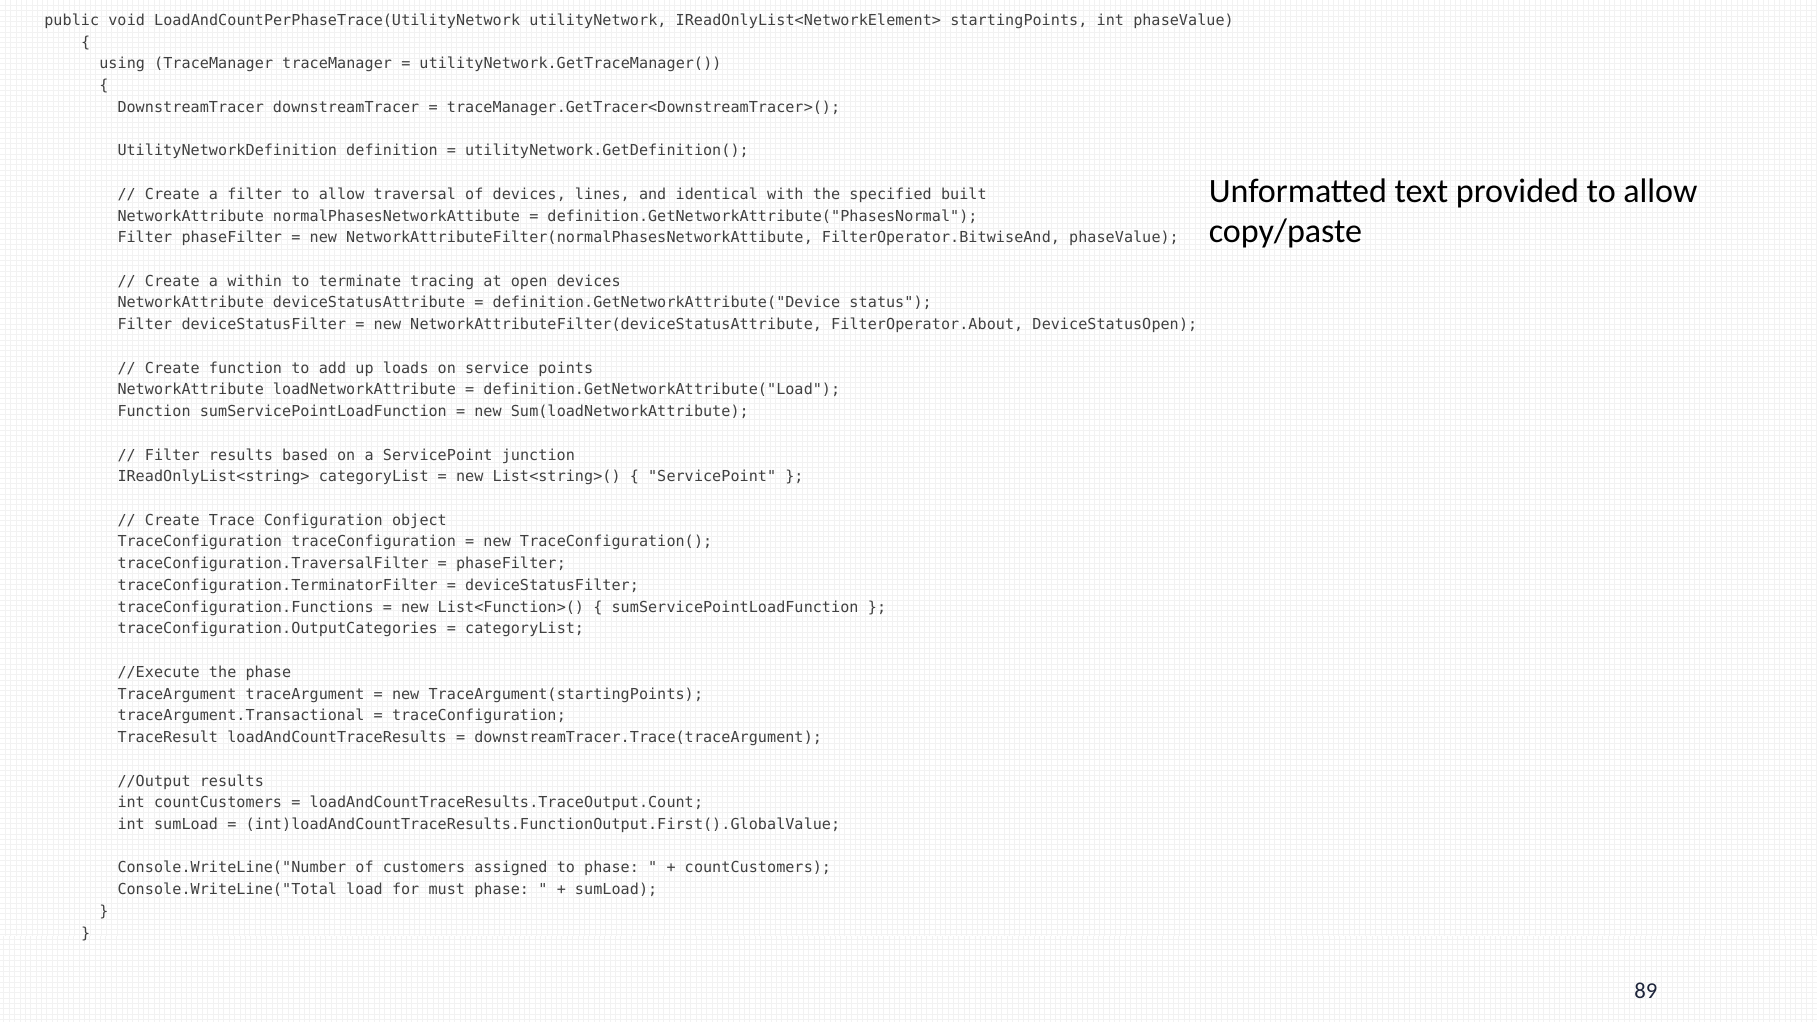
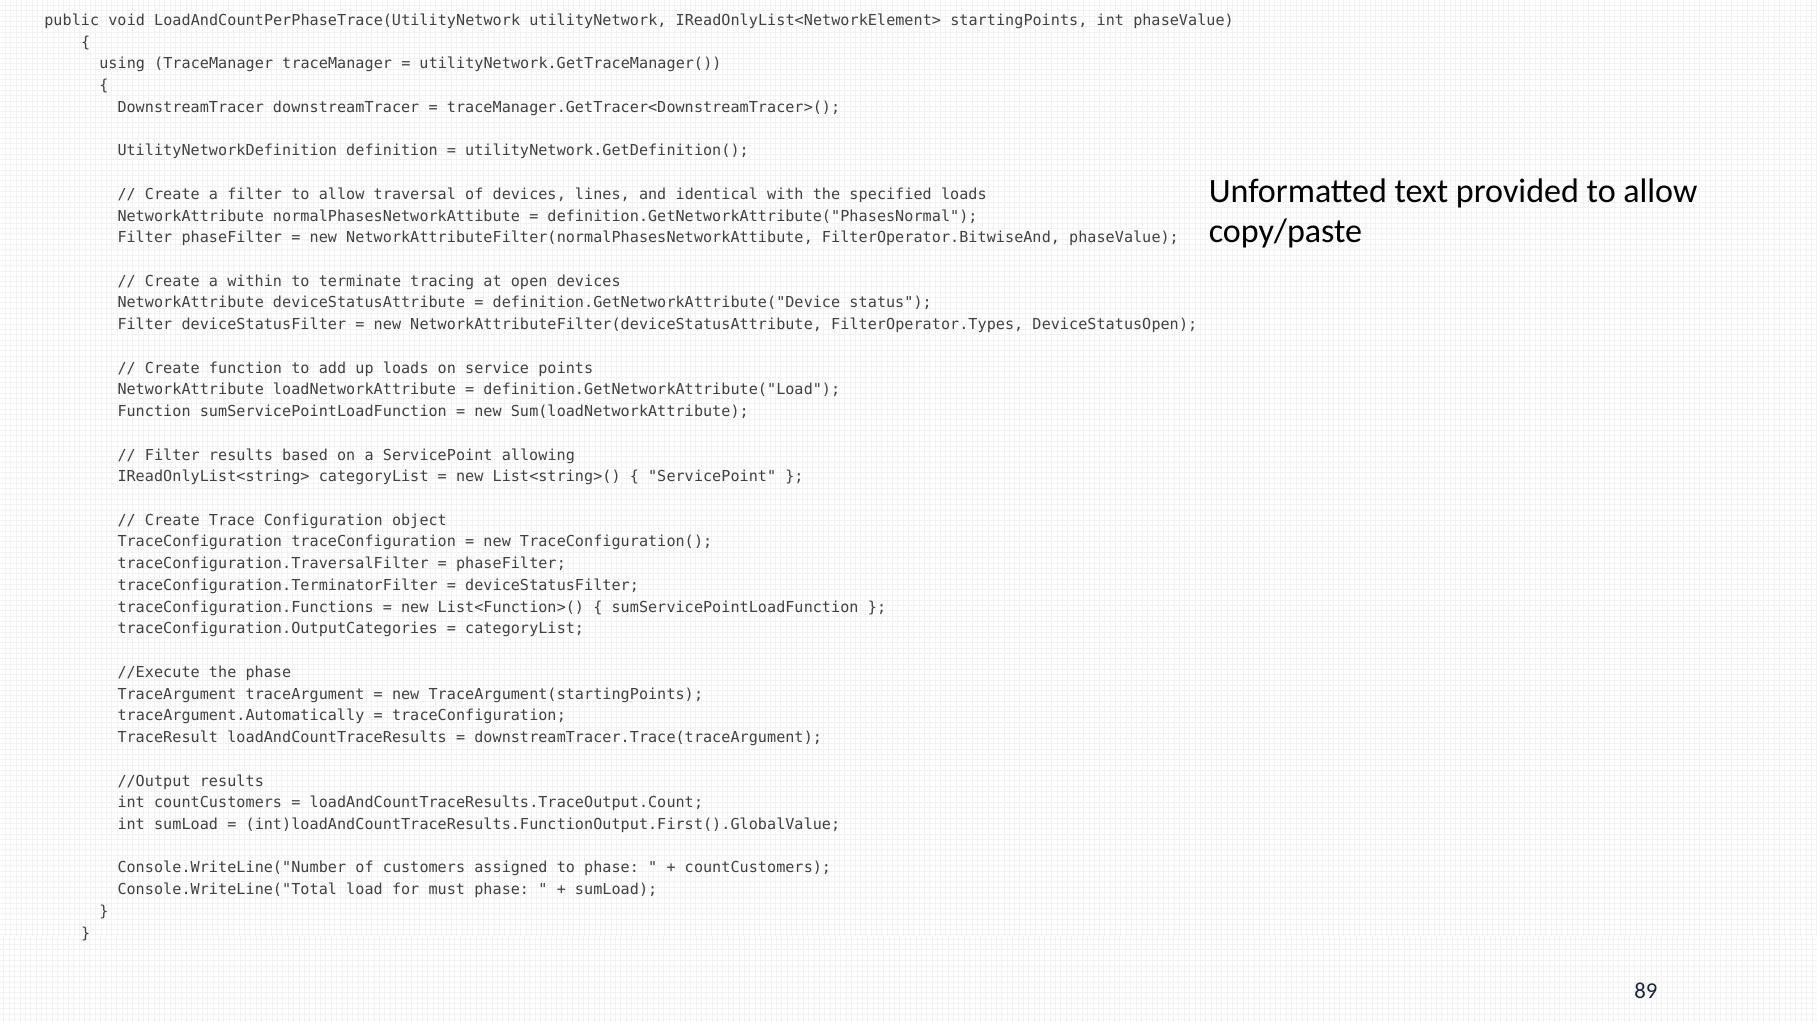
specified built: built -> loads (964, 194)
FilterOperator.About: FilterOperator.About -> FilterOperator.Types (927, 325)
junction: junction -> allowing (538, 455)
traceArgument.Transactional: traceArgument.Transactional -> traceArgument.Automatically (241, 716)
